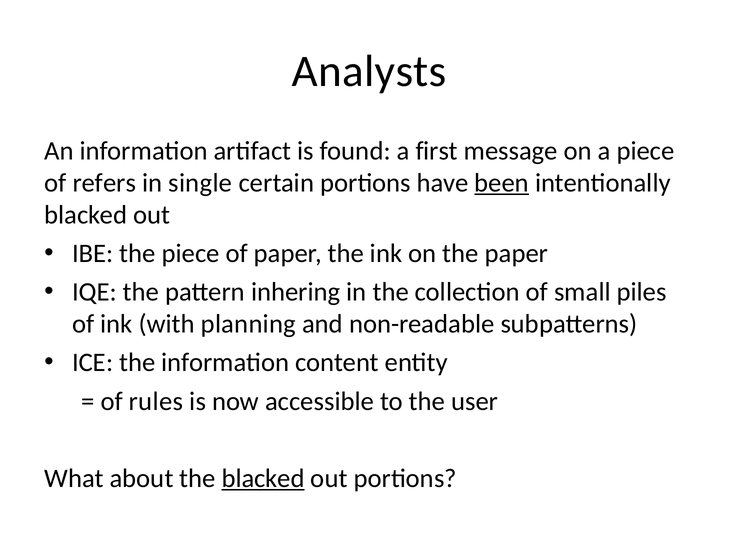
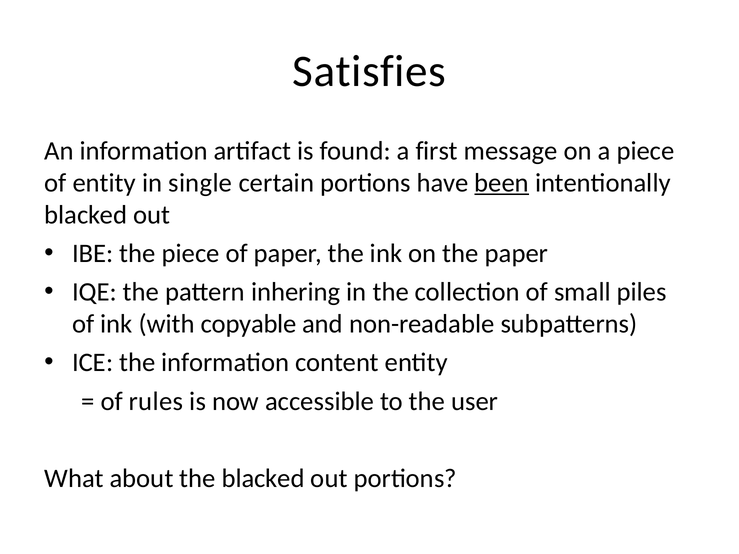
Analysts: Analysts -> Satisfies (369, 72)
of refers: refers -> entity (104, 183)
planning: planning -> copyable (249, 324)
blacked underline: present -> none (263, 479)
